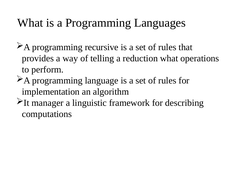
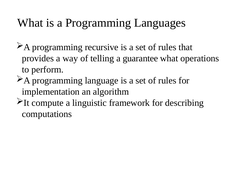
reduction: reduction -> guarantee (140, 58)
manager: manager -> compute (48, 103)
